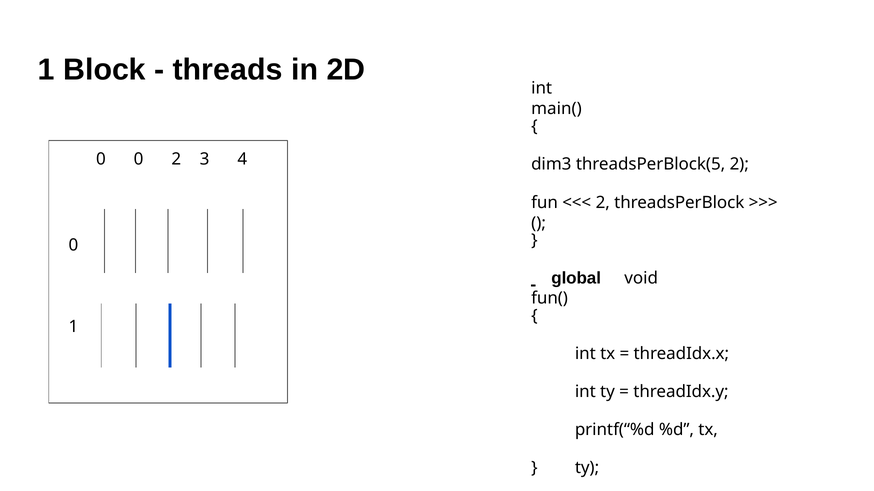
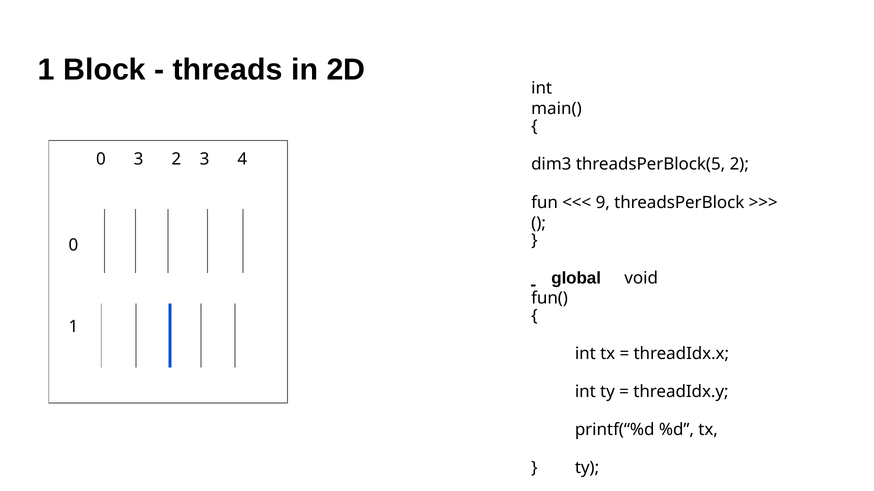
0 0: 0 -> 3 (139, 160)
2: 2 -> 9 (603, 203)
